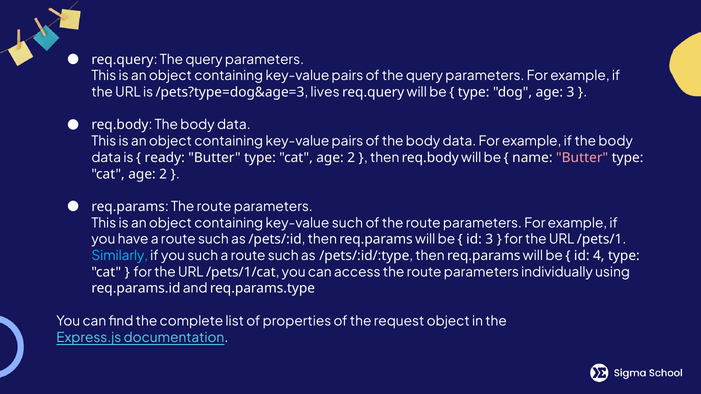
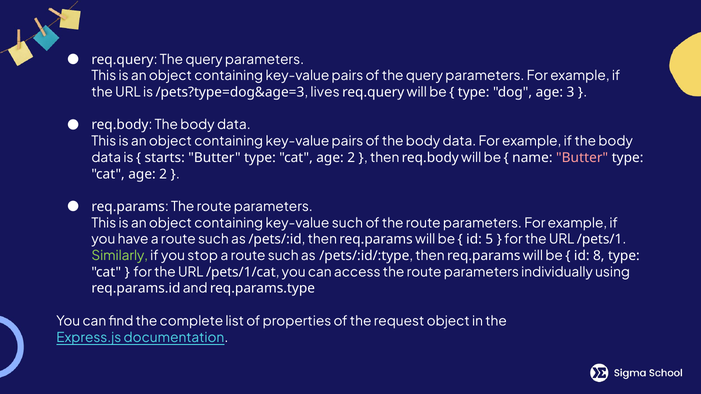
ready: ready -> starts (165, 158)
id 3: 3 -> 5 (489, 240)
Similarly colour: light blue -> light green (120, 256)
you such: such -> stop (203, 256)
4: 4 -> 8 (599, 256)
